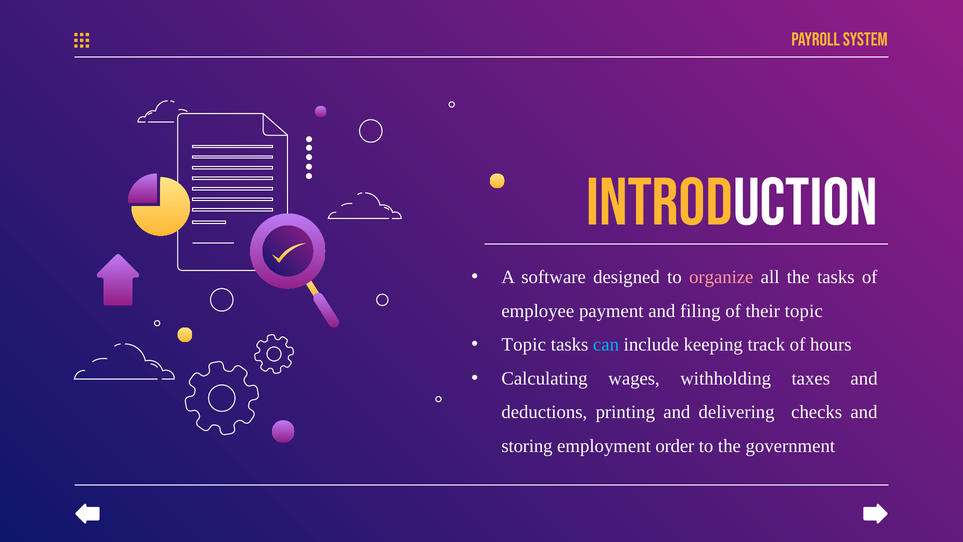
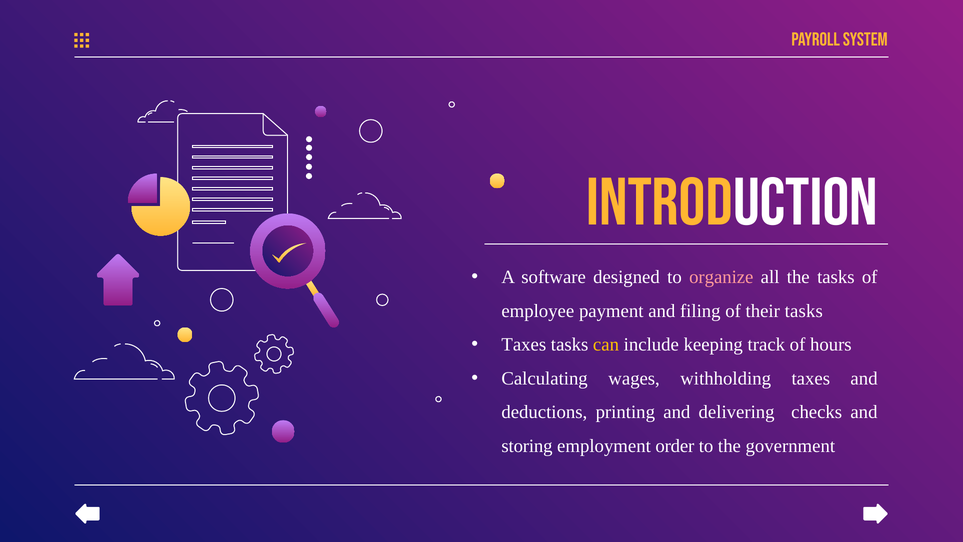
their topic: topic -> tasks (804, 311)
Topic: Topic -> Taxes (524, 345)
can colour: light blue -> yellow (606, 345)
